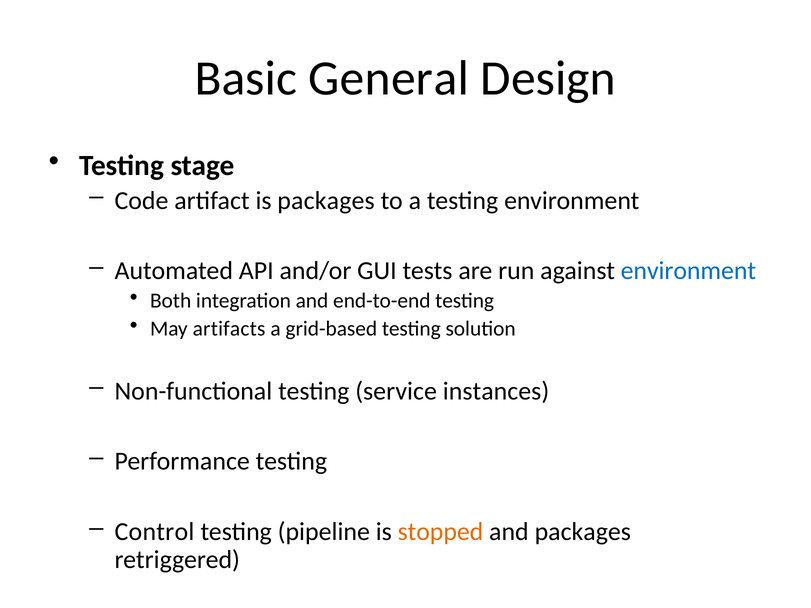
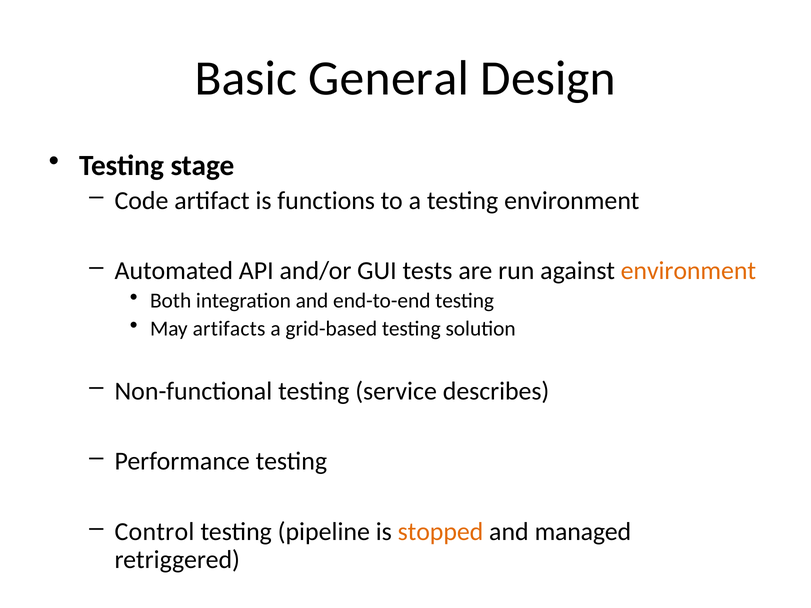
is packages: packages -> functions (326, 201)
environment colour: blue -> orange (688, 271)
instances: instances -> describes (496, 391)
and packages: packages -> managed (583, 532)
